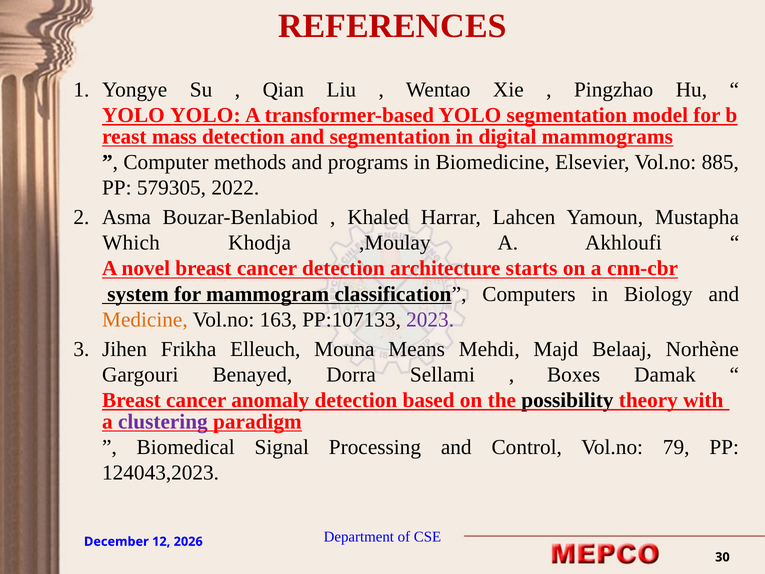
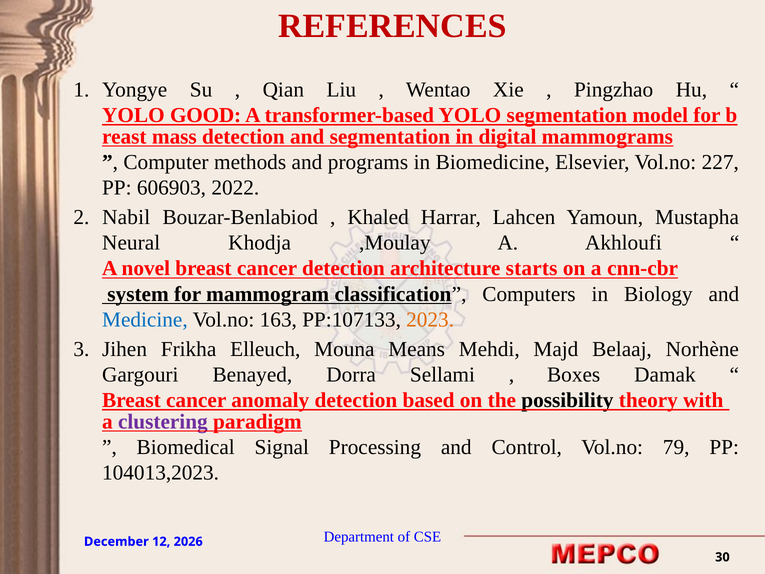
YOLO YOLO: YOLO -> GOOD (206, 115)
885: 885 -> 227 (720, 162)
579305: 579305 -> 606903 (171, 188)
Asma: Asma -> Nabil (126, 217)
Which: Which -> Neural (131, 243)
Medicine colour: orange -> blue (145, 319)
2023 colour: purple -> orange (430, 319)
124043,2023: 124043,2023 -> 104013,2023 (161, 472)
